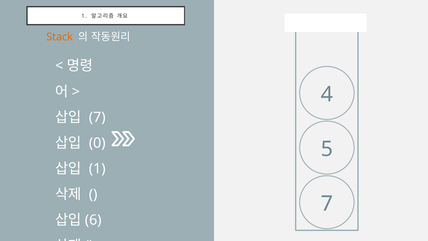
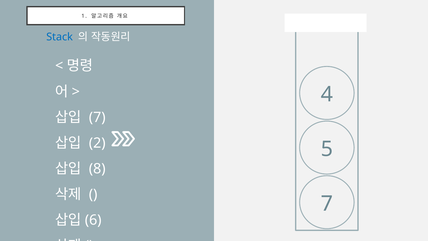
Stack colour: orange -> blue (60, 37)
0: 0 -> 2 (97, 143)
1: 1 -> 8 (97, 169)
